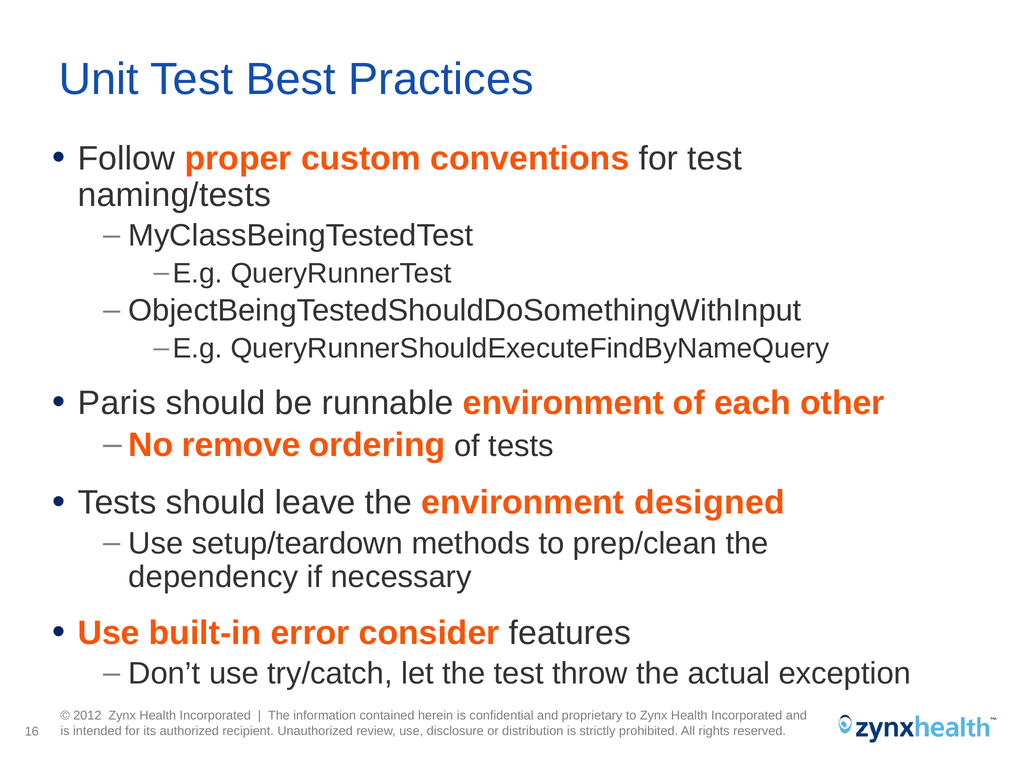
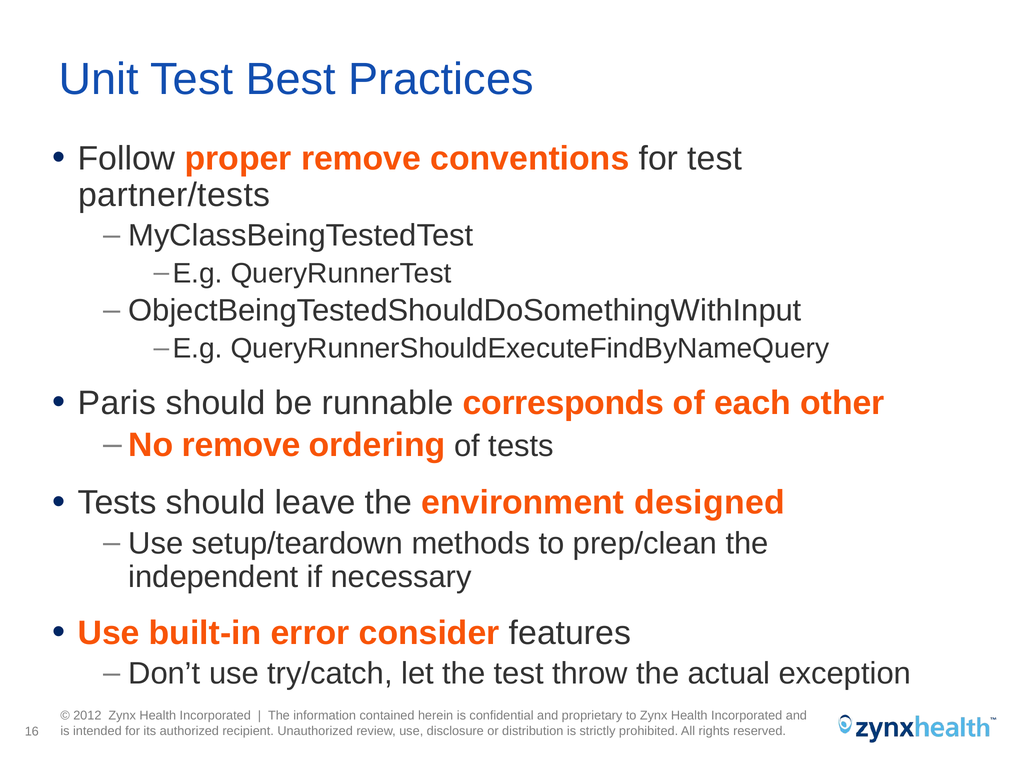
proper custom: custom -> remove (361, 158)
naming/tests: naming/tests -> partner/tests (174, 195)
runnable environment: environment -> corresponds (563, 403)
dependency: dependency -> independent (213, 576)
